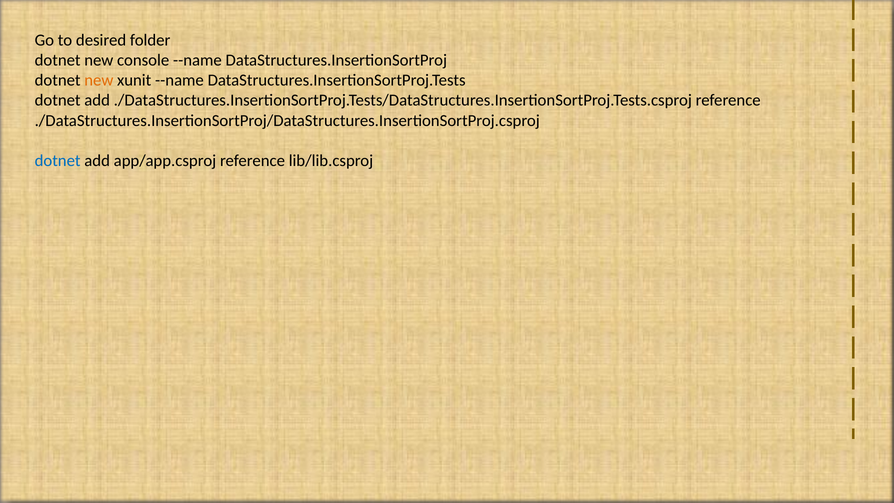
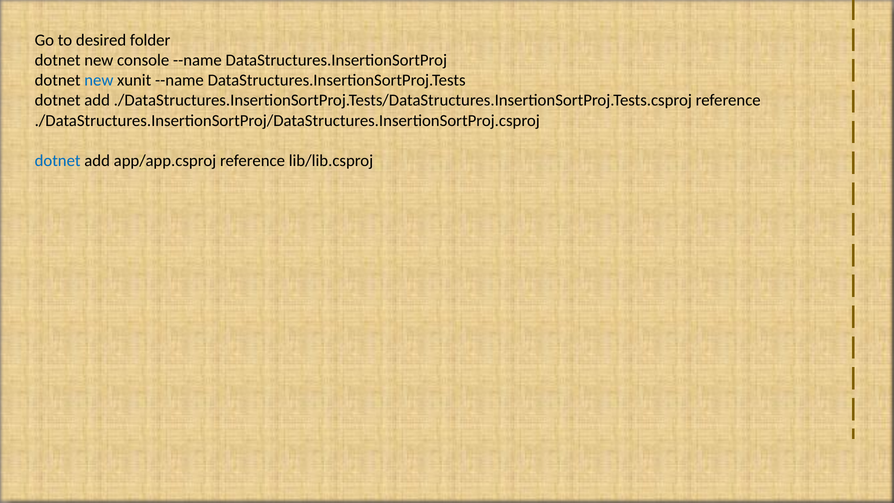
new colour: orange -> blue (99, 80)
